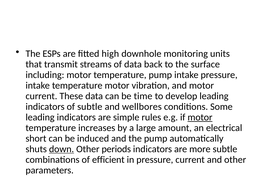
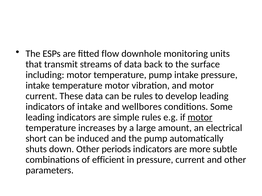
high: high -> flow (110, 54)
be time: time -> rules (143, 96)
of subtle: subtle -> intake (90, 107)
down underline: present -> none (62, 149)
